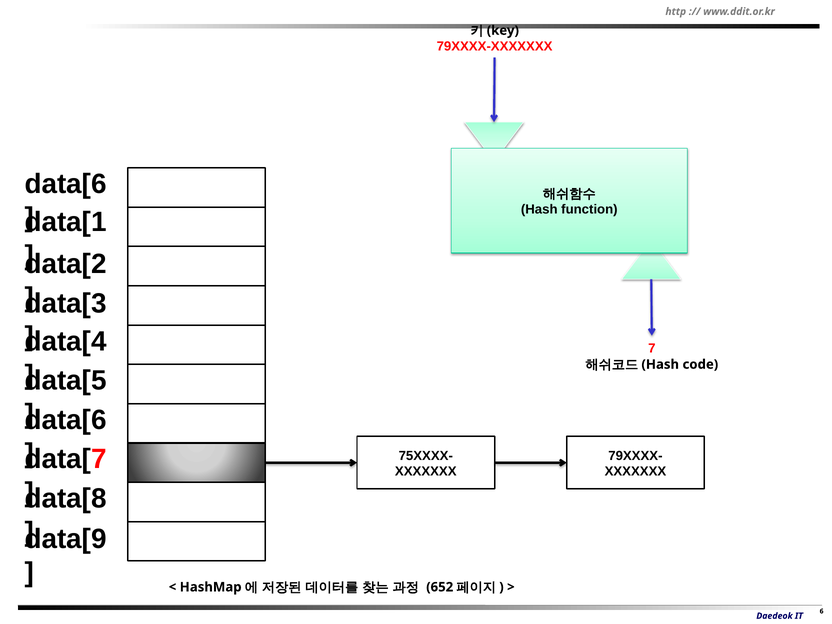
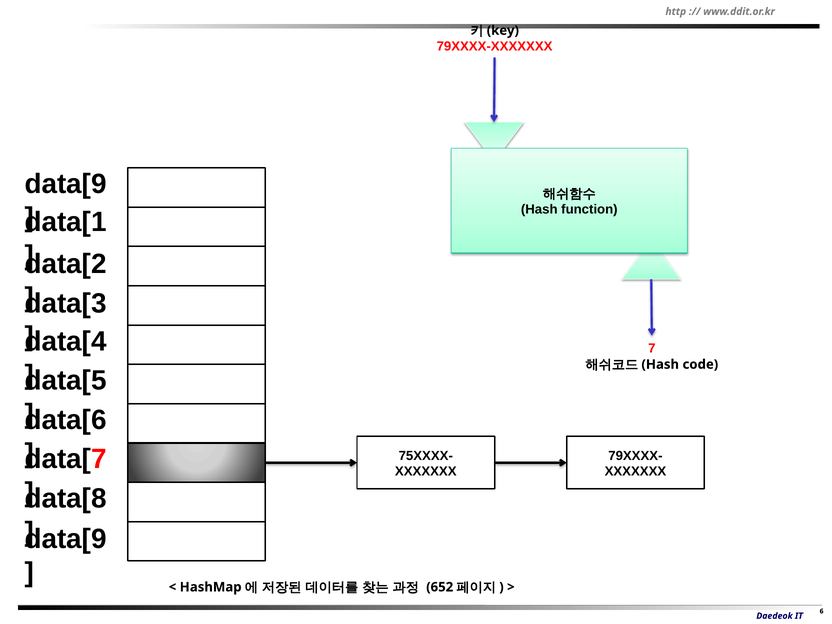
data[6: data[6 -> data[9 (66, 184)
